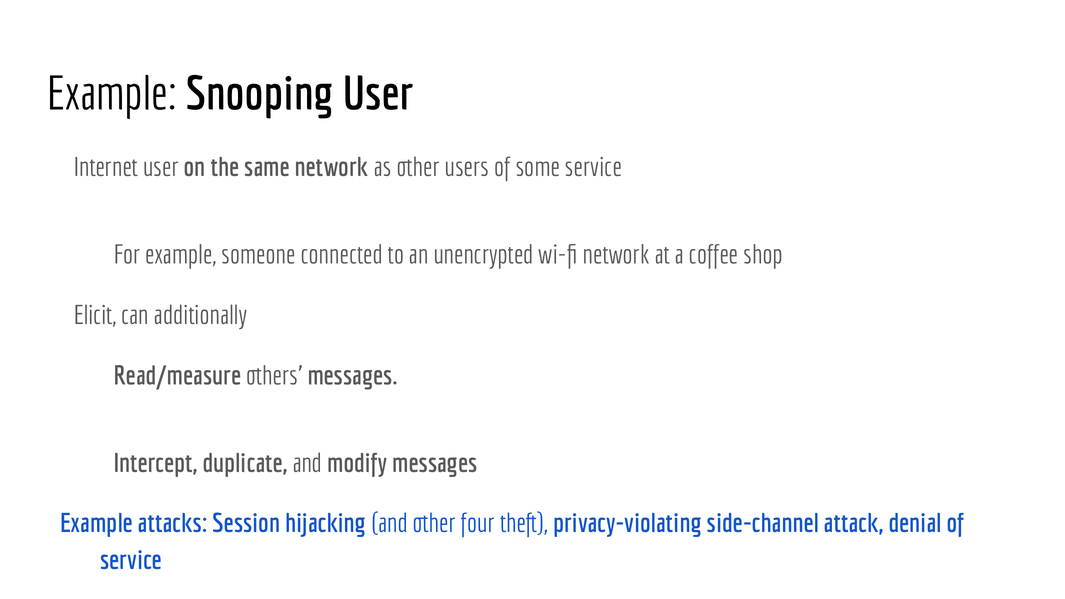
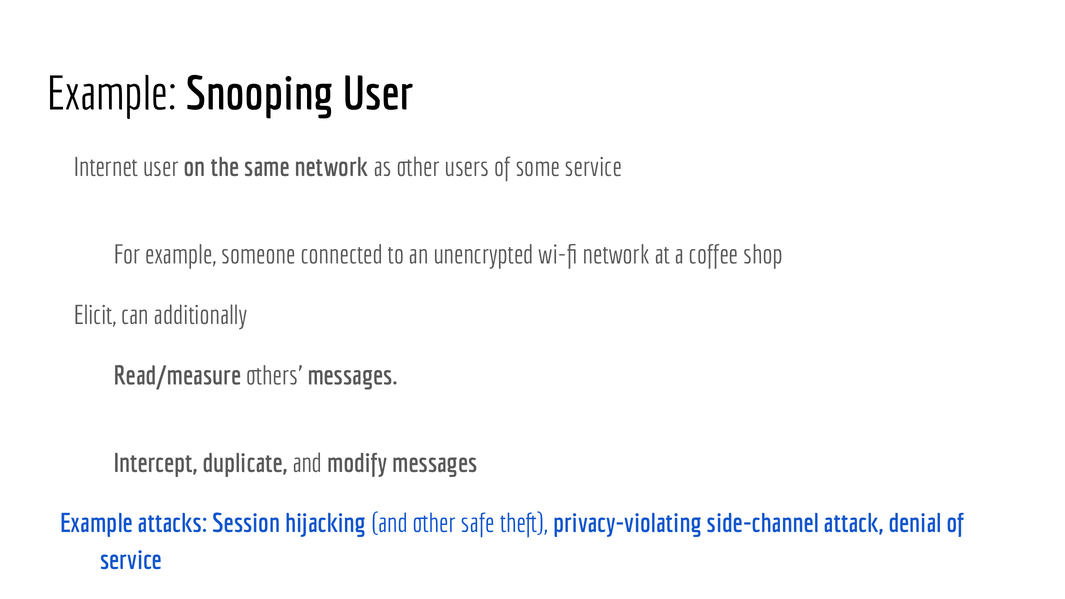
four: four -> safe (478, 524)
